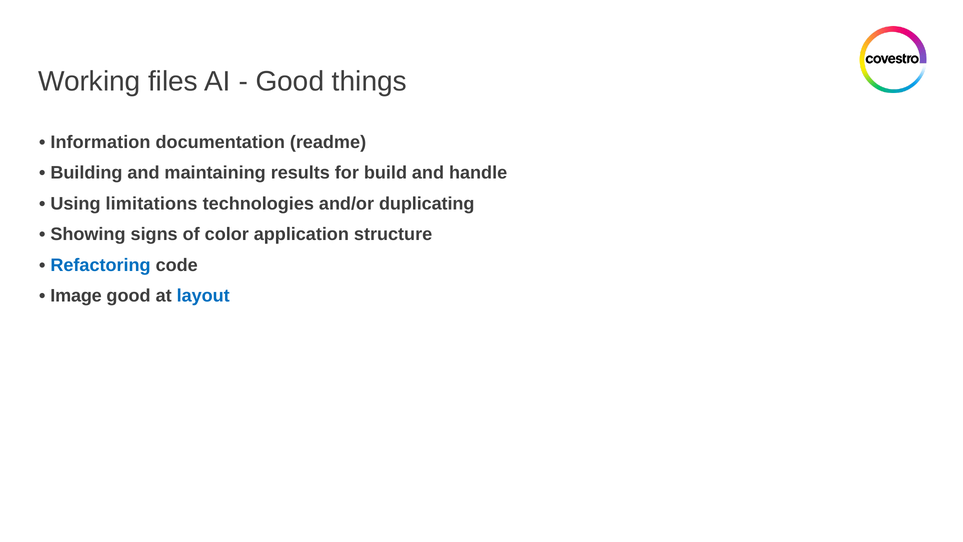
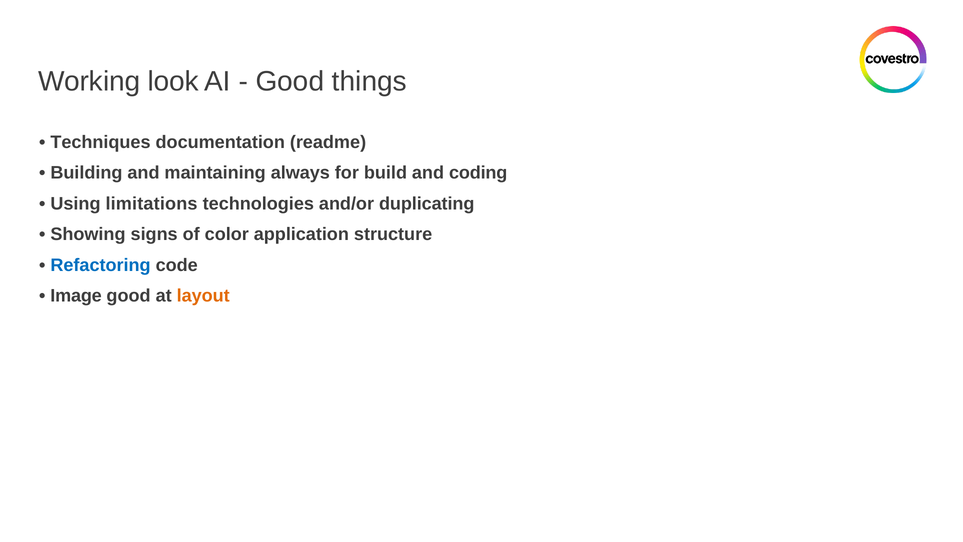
files: files -> look (173, 82)
Information: Information -> Techniques (100, 142)
results: results -> always (300, 173)
handle: handle -> coding (478, 173)
layout colour: blue -> orange (203, 296)
